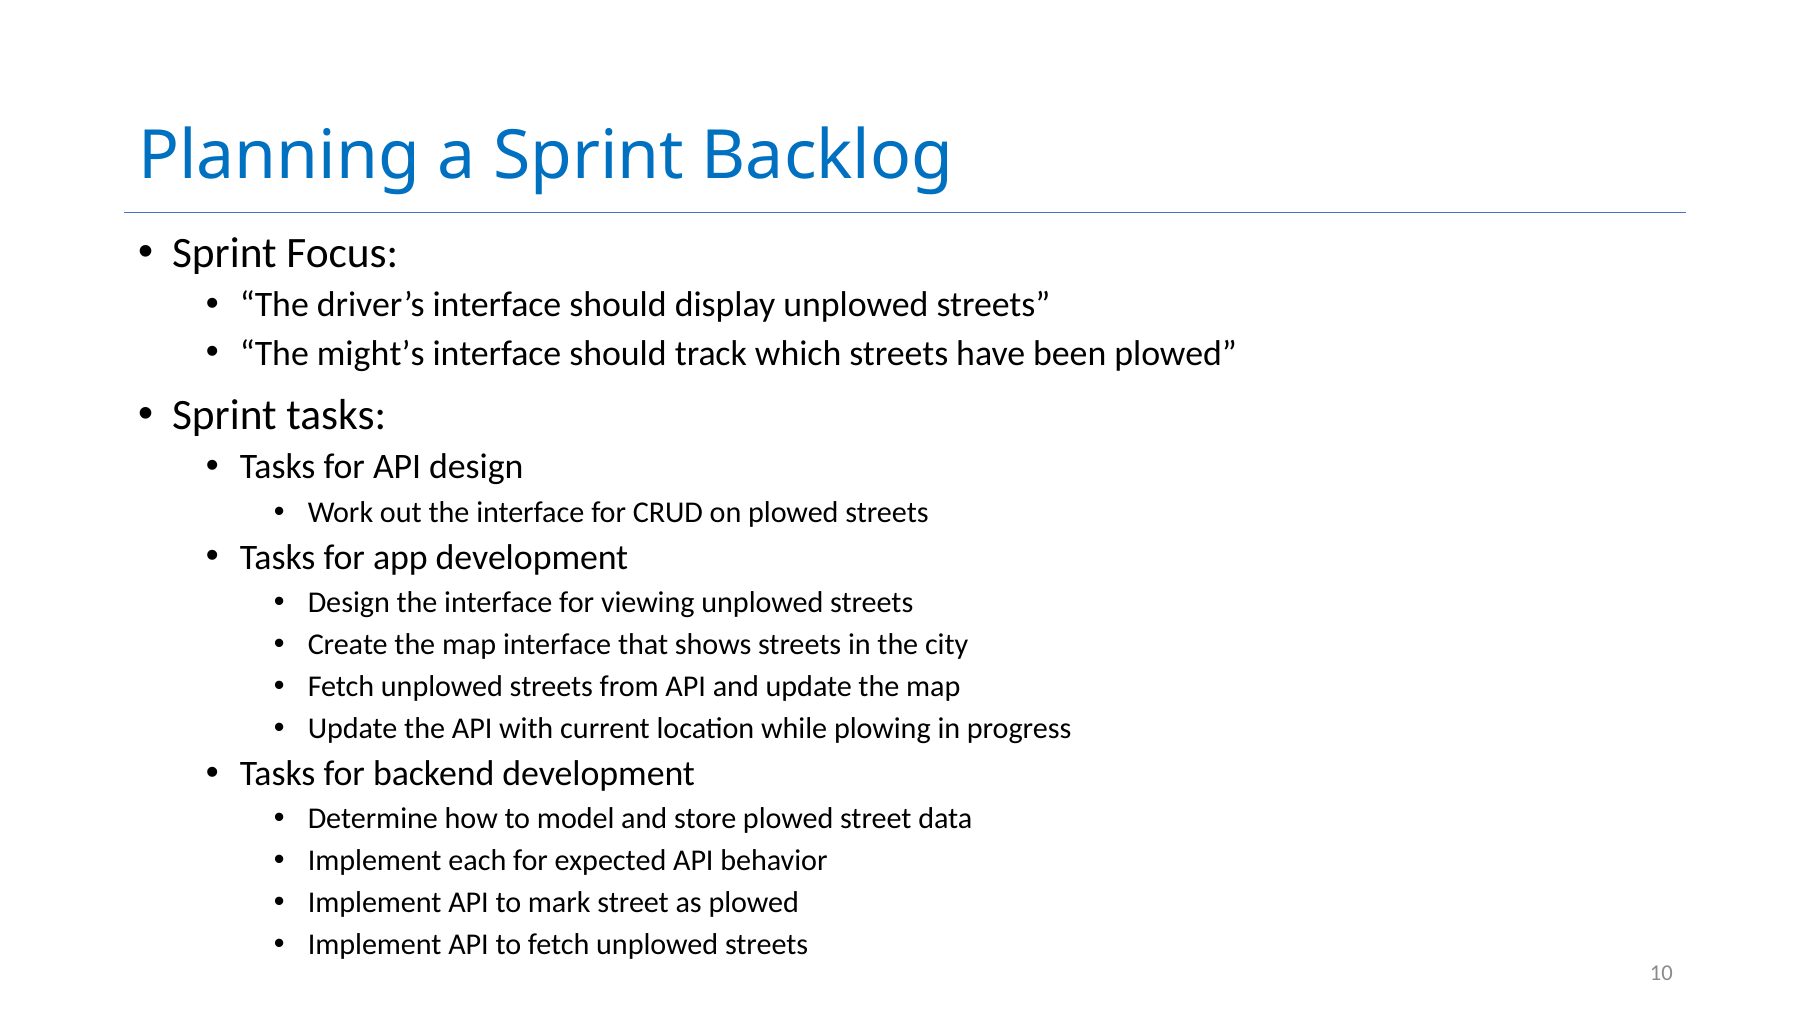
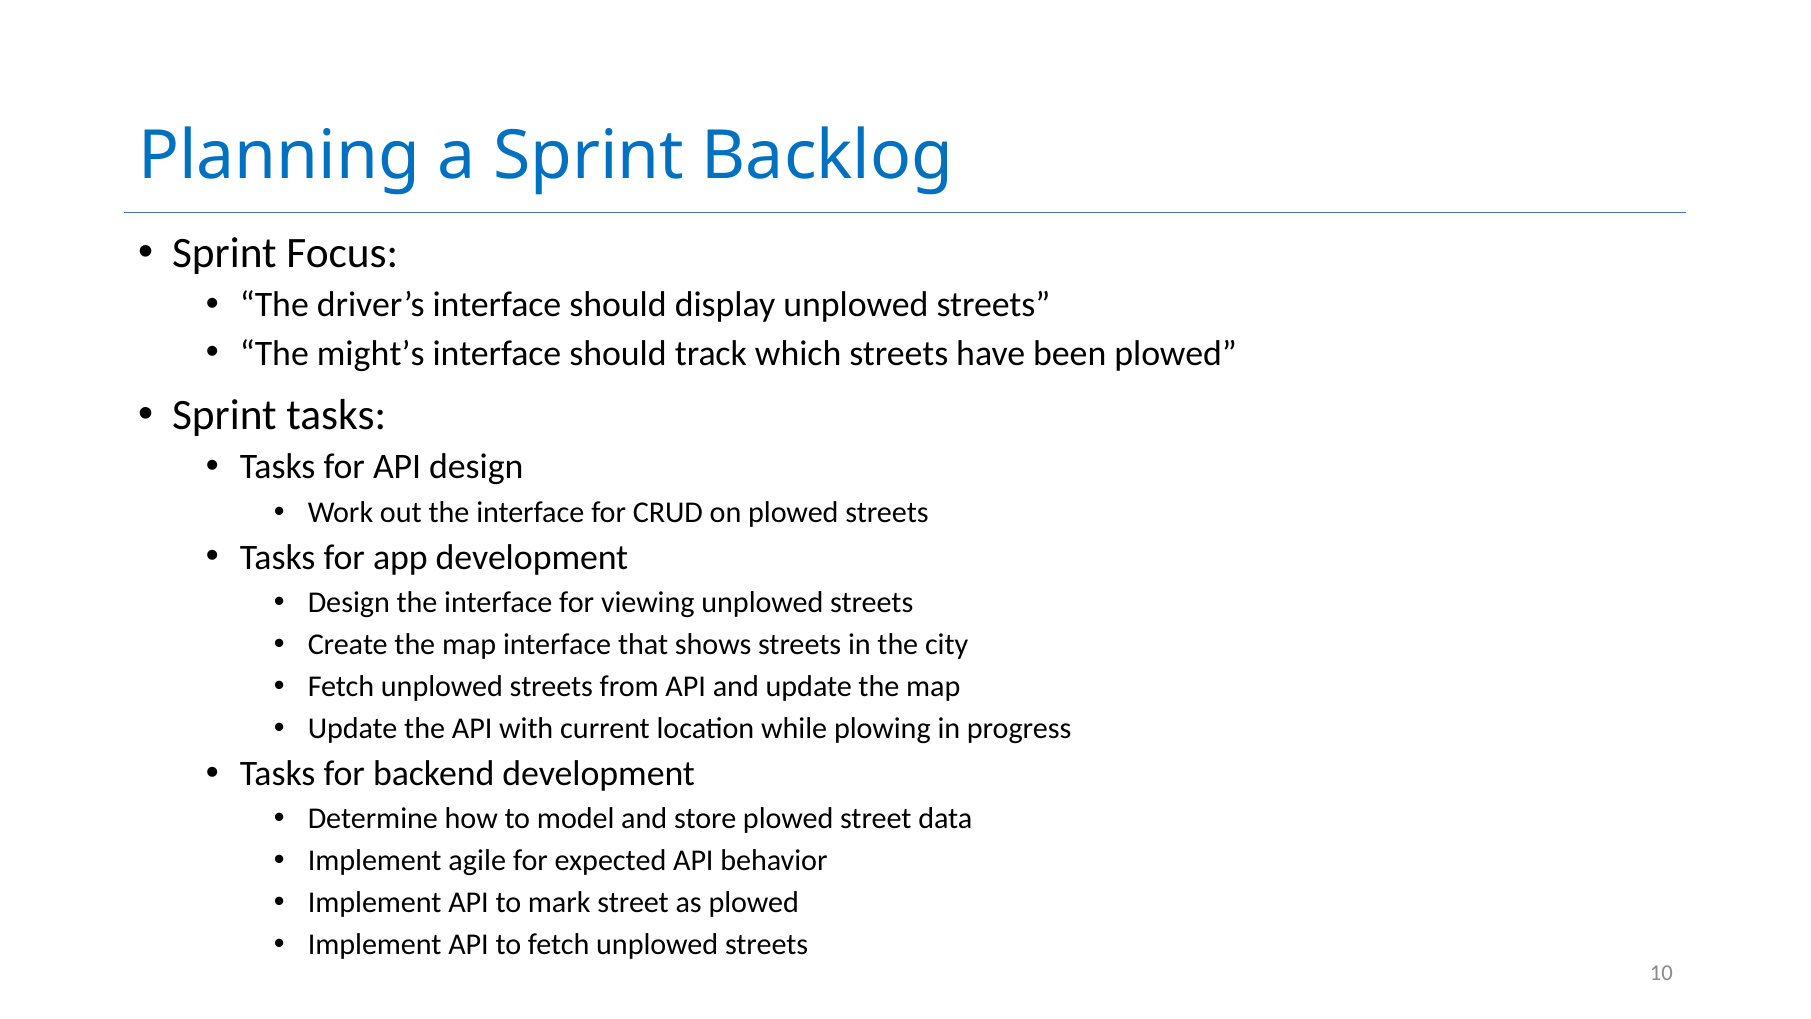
each: each -> agile (477, 860)
